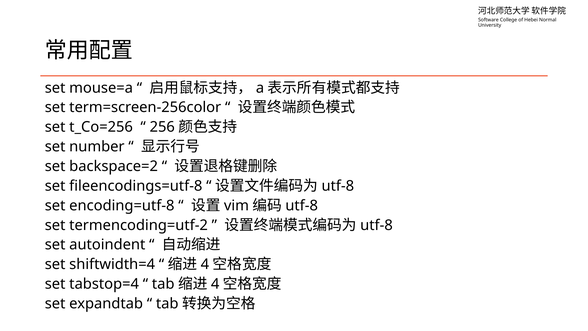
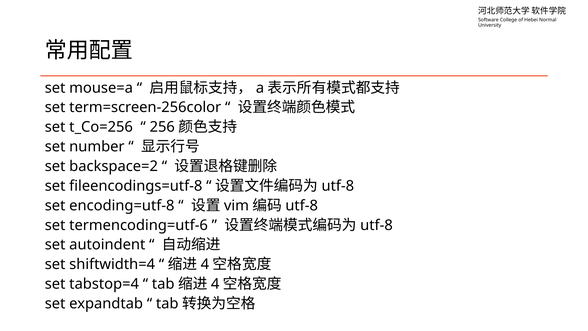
termencoding=utf-2: termencoding=utf-2 -> termencoding=utf-6 (139, 225)
